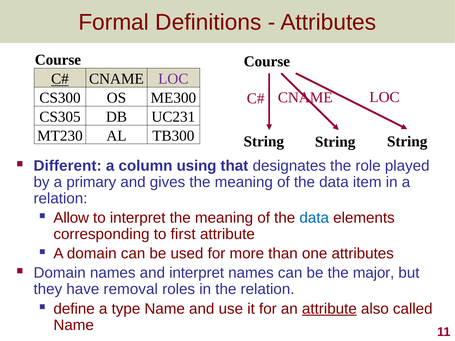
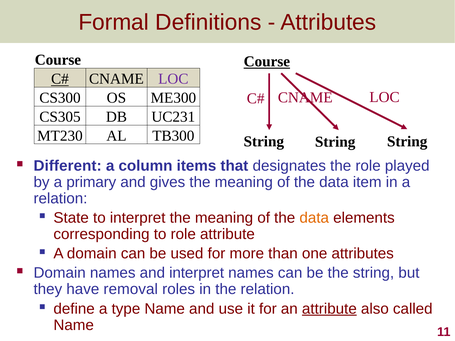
Course underline: none -> present (267, 62)
using: using -> items (196, 166)
Allow: Allow -> State (71, 218)
data colour: blue -> orange (314, 218)
to first: first -> role (183, 234)
the major: major -> string (374, 273)
